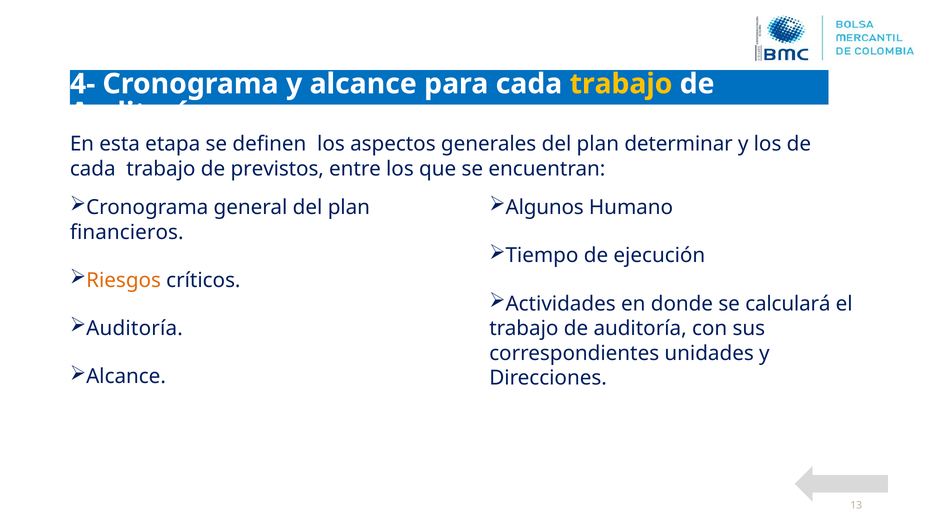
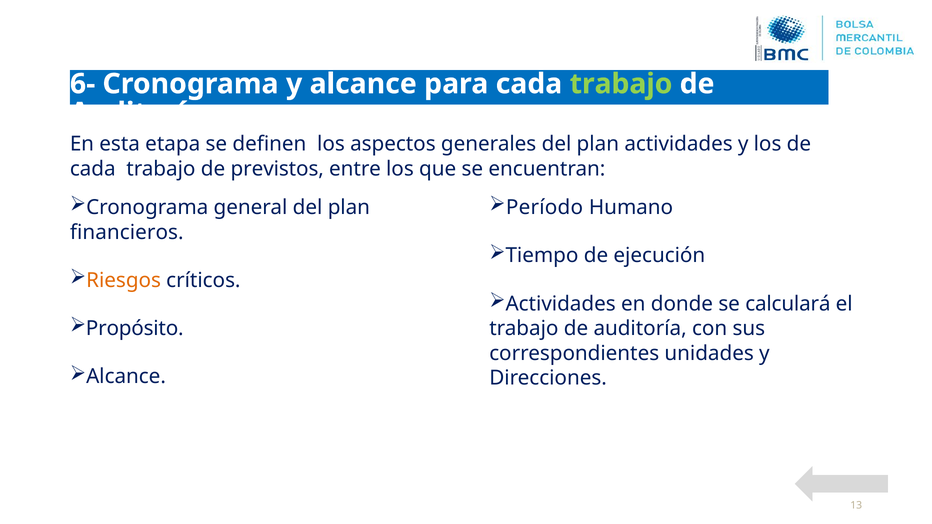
4-: 4- -> 6- (83, 84)
trabajo colour: yellow -> light green (621, 84)
plan determinar: determinar -> actividades (679, 144)
Algunos: Algunos -> Período (544, 208)
Auditoría: Auditoría -> Propósito (135, 329)
